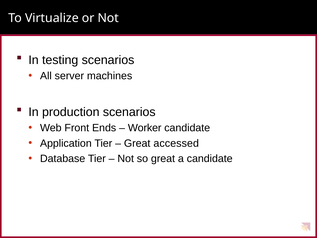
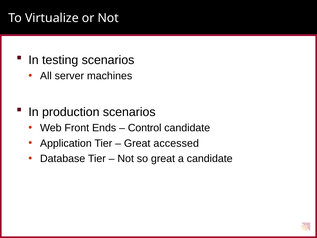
Worker: Worker -> Control (145, 128)
